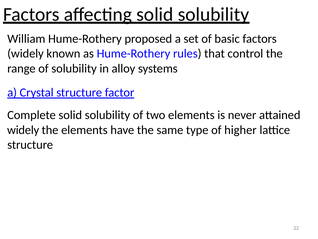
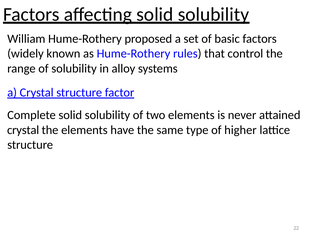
widely: widely -> crystal (23, 130)
